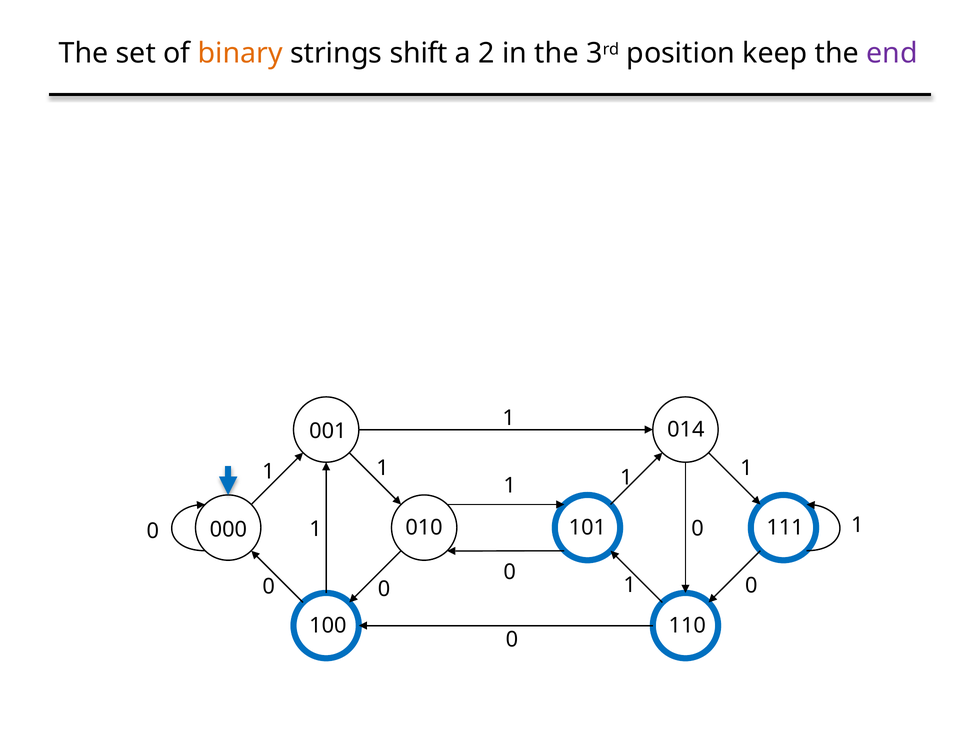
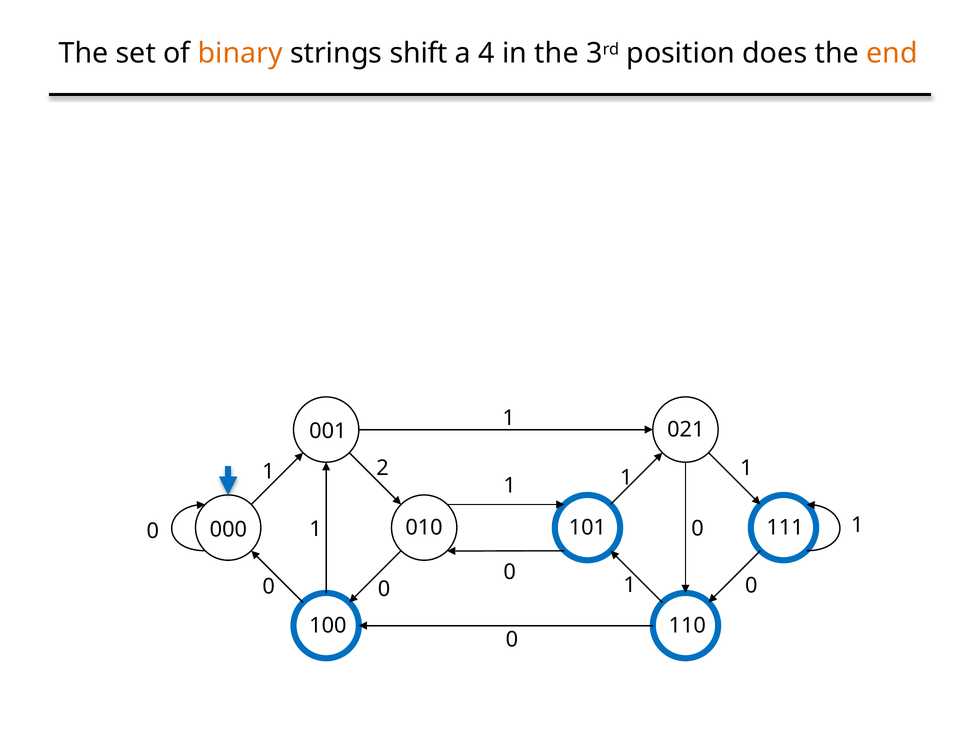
2: 2 -> 4 (486, 53)
keep: keep -> does (775, 53)
end colour: purple -> orange (892, 53)
014: 014 -> 021 (686, 429)
1: 1 -> 2 (383, 468)
